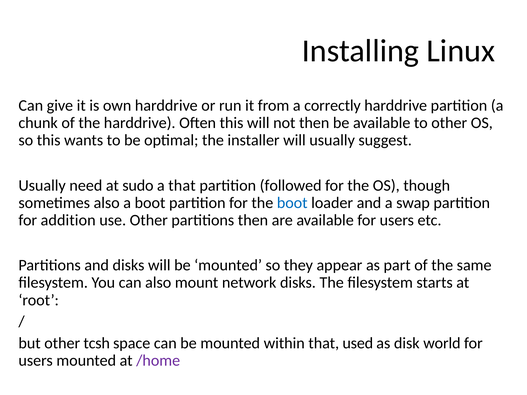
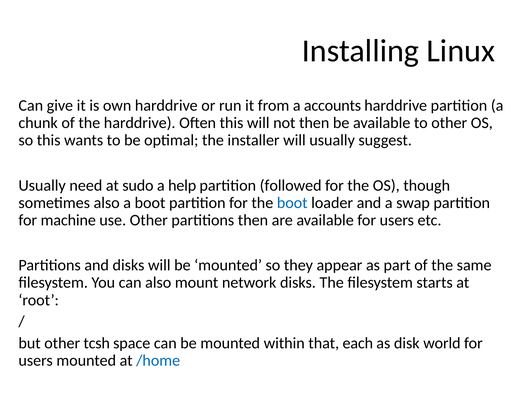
correctly: correctly -> accounts (333, 106)
a that: that -> help (182, 186)
addition: addition -> machine (68, 220)
used: used -> each (358, 343)
/home colour: purple -> blue (158, 361)
